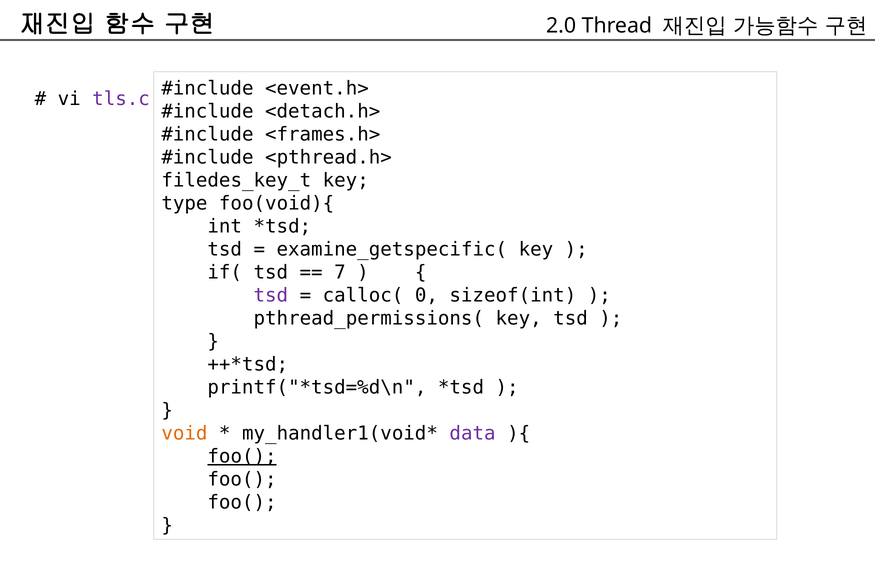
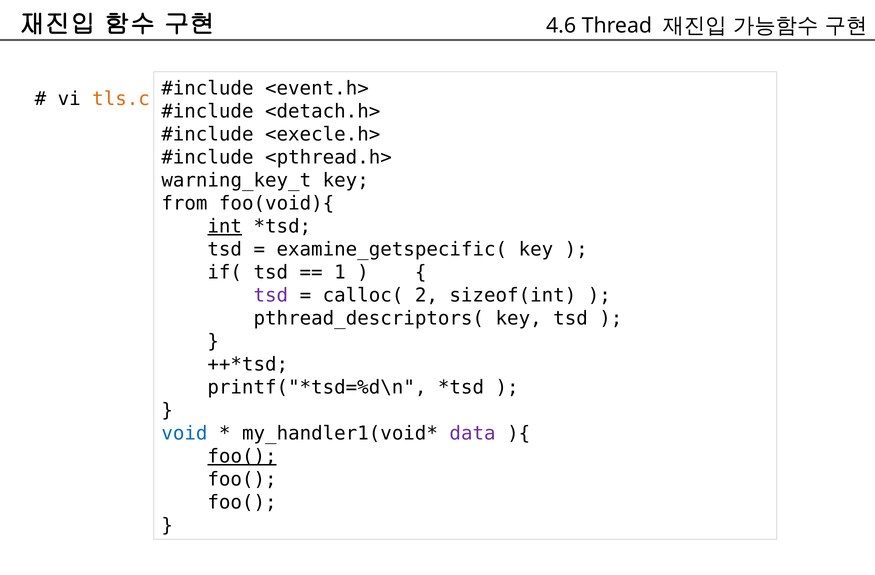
2.0: 2.0 -> 4.6 (561, 26)
tls.c colour: purple -> orange (121, 99)
<frames.h>: <frames.h> -> <execle.h> (323, 134)
filedes_key_t: filedes_key_t -> warning_key_t (236, 180)
type: type -> from (184, 203)
int underline: none -> present (225, 226)
7: 7 -> 1 (340, 272)
0: 0 -> 2 (426, 295)
pthread_permissions(: pthread_permissions( -> pthread_descriptors( (369, 318)
void colour: orange -> blue (184, 433)
